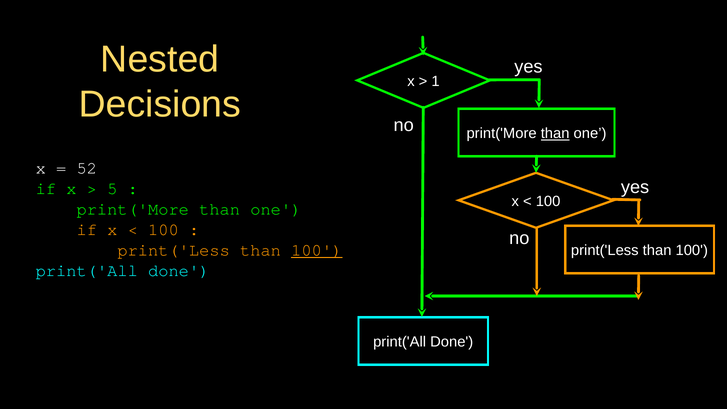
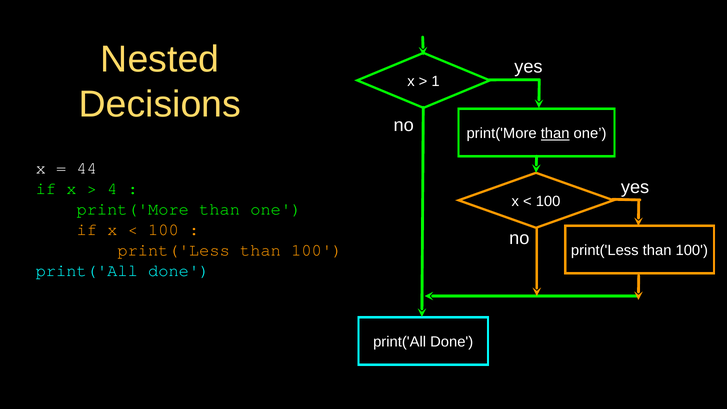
52: 52 -> 44 (87, 168)
5: 5 -> 4 (112, 189)
100 underline: present -> none (317, 250)
